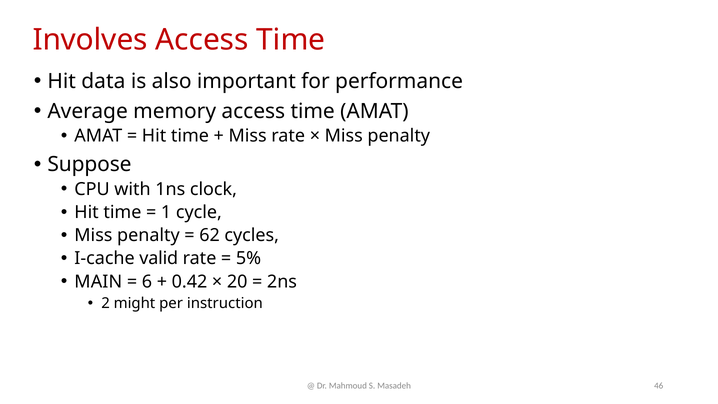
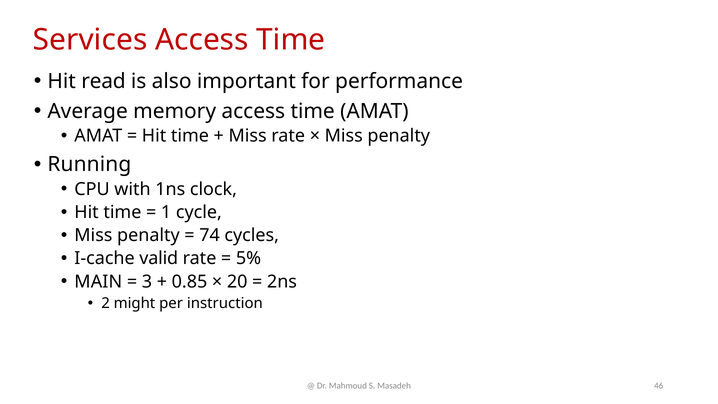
Involves: Involves -> Services (90, 40)
data: data -> read (103, 81)
Suppose: Suppose -> Running (89, 164)
62: 62 -> 74 (210, 235)
6: 6 -> 3 (147, 282)
0.42: 0.42 -> 0.85 (189, 282)
